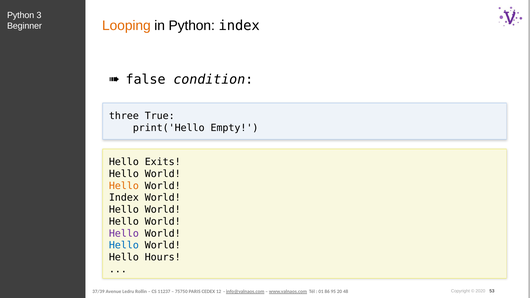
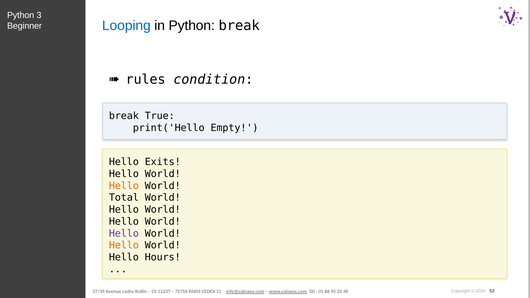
Looping colour: orange -> blue (126, 26)
Python index: index -> break (239, 26)
false: false -> rules (146, 79)
three: three -> break (124, 116)
Index: Index -> Total (124, 198)
Hello colour: blue -> orange (124, 245)
